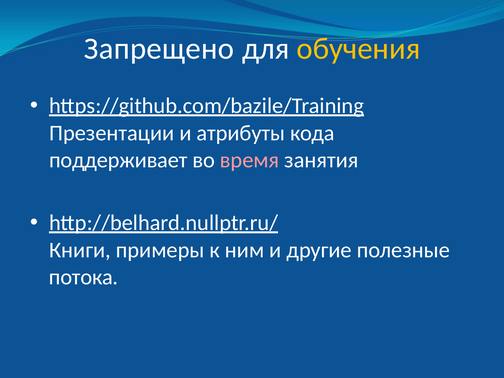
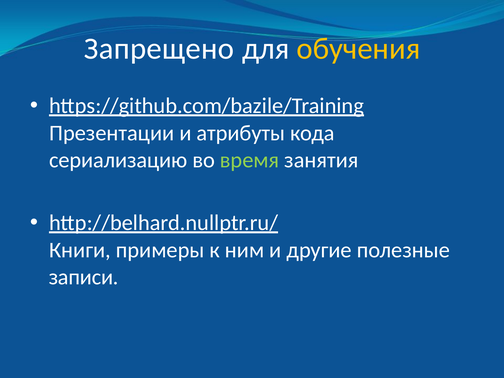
поддерживает: поддерживает -> сериализацию (118, 160)
время colour: pink -> light green (250, 160)
потока: потока -> записи (84, 277)
